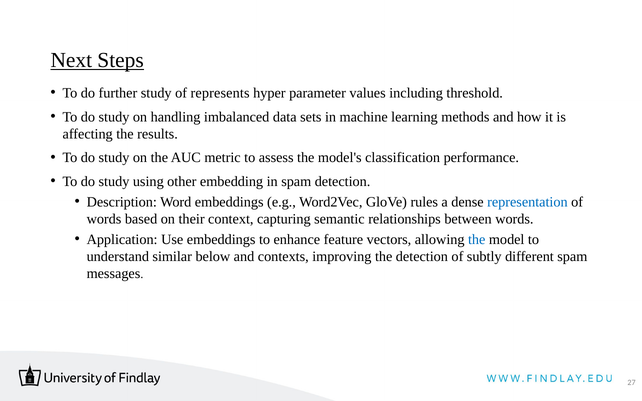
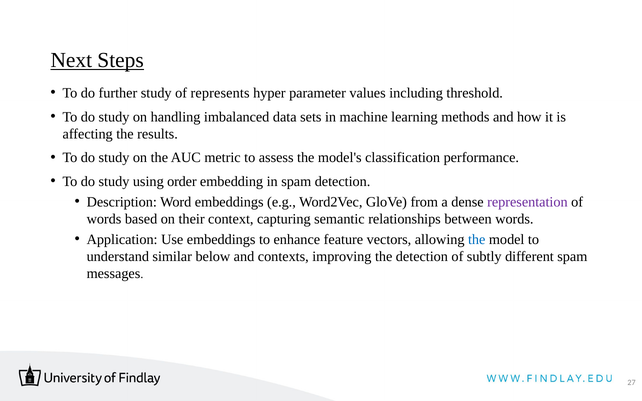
other: other -> order (182, 182)
rules: rules -> from (424, 202)
representation colour: blue -> purple (527, 202)
